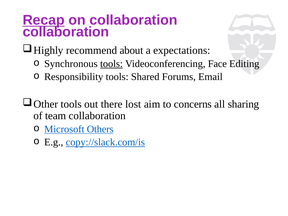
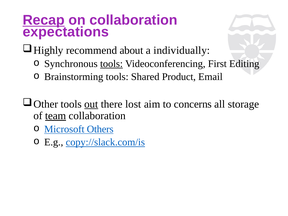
collaboration: collaboration -> expectations (66, 32)
expectations: expectations -> individually (182, 50)
Face: Face -> First (217, 64)
Responsibility: Responsibility -> Brainstorming (74, 77)
Forums: Forums -> Product (179, 77)
out underline: none -> present (91, 104)
sharing: sharing -> storage (243, 104)
team underline: none -> present (56, 116)
